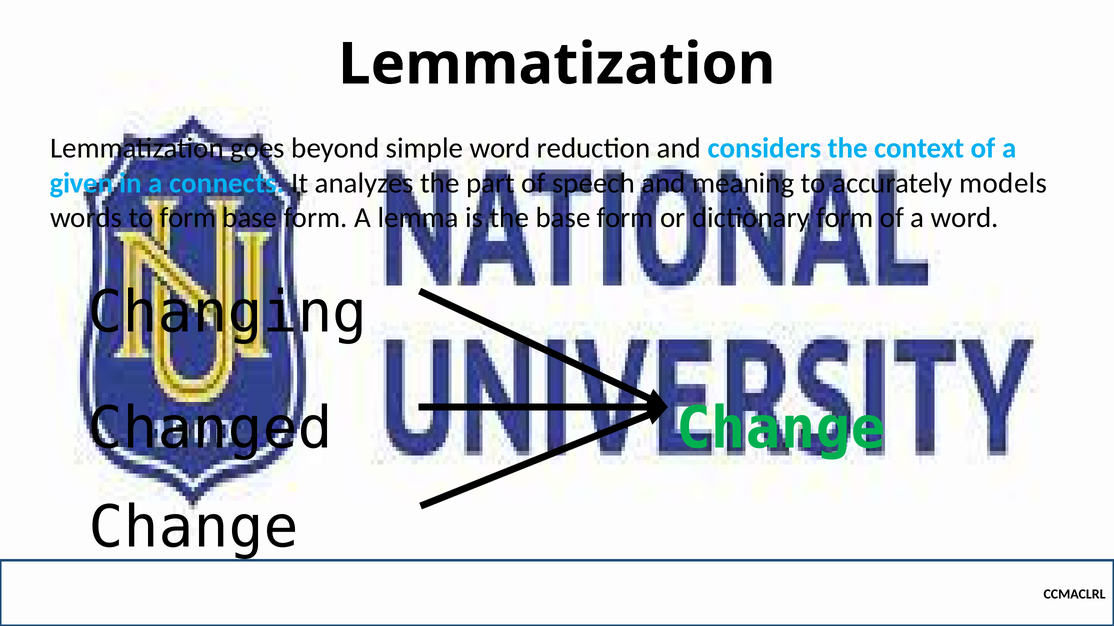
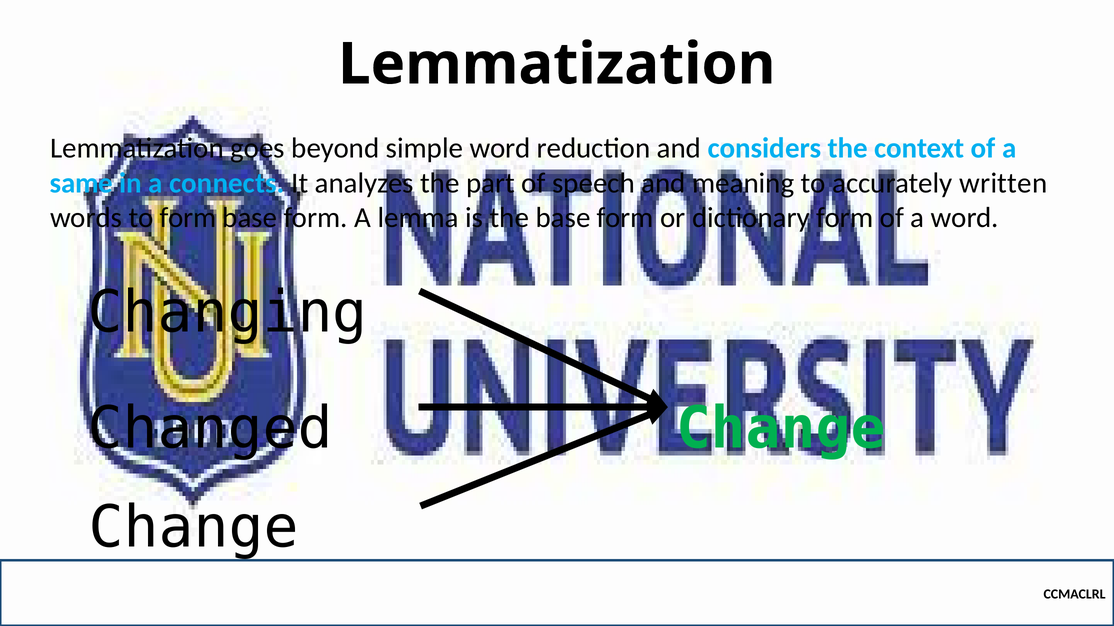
given: given -> same (81, 183)
models: models -> written (1003, 183)
